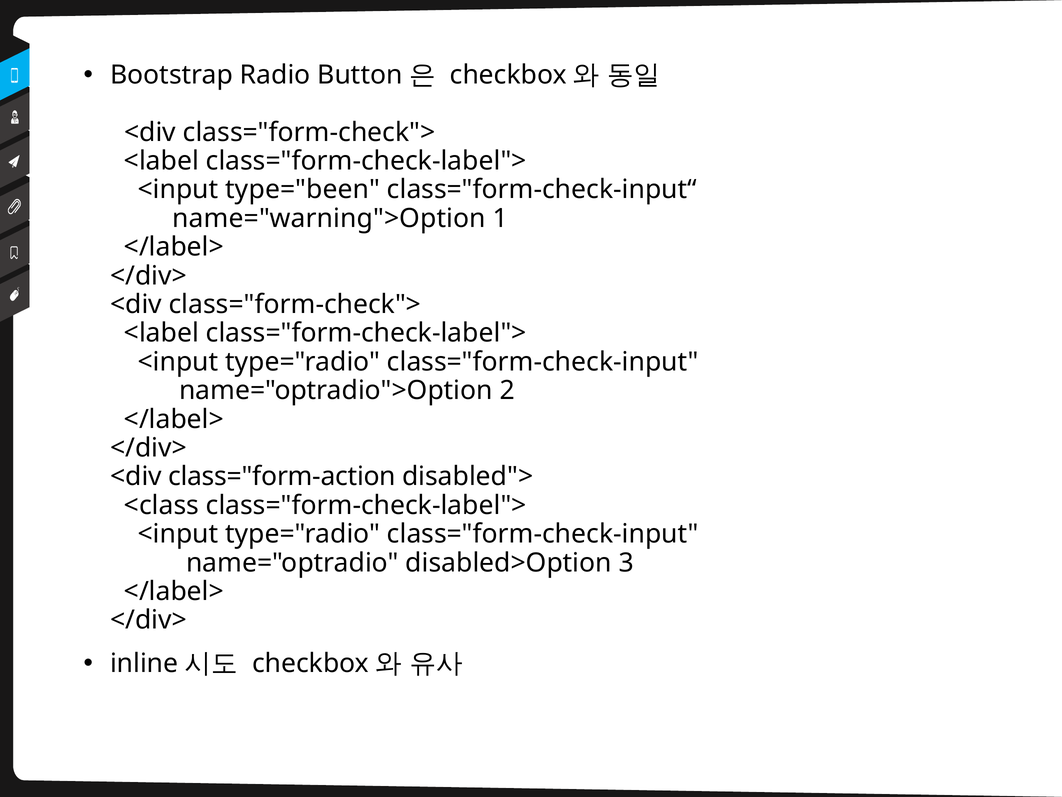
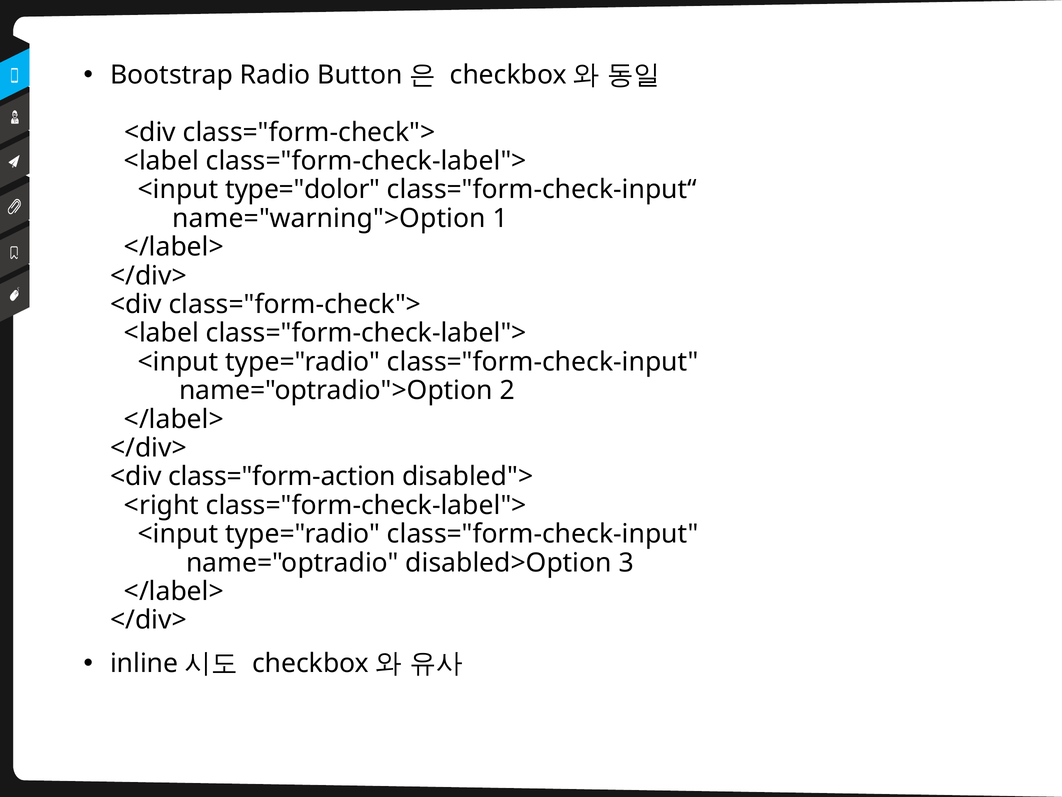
type="been: type="been -> type="dolor (303, 190)
<class: <class -> <right (161, 505)
